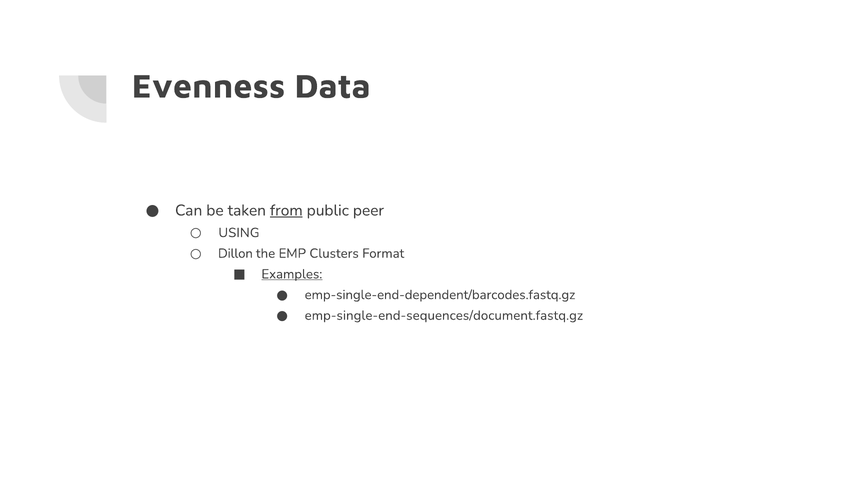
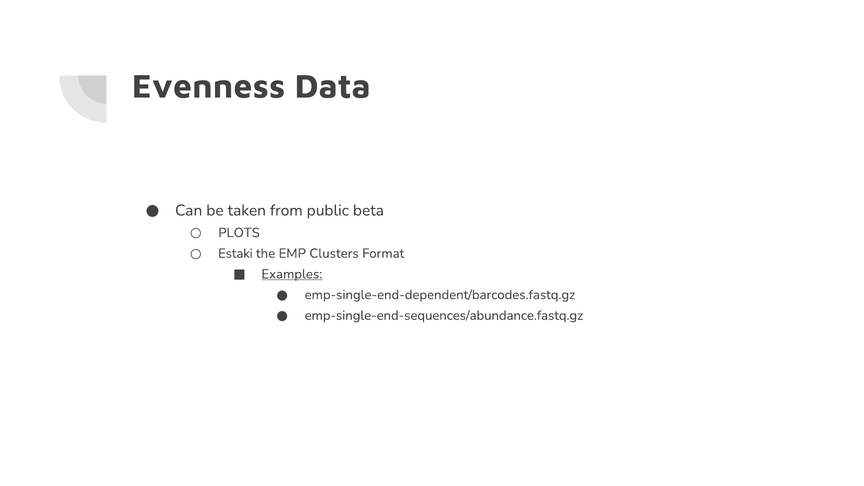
from underline: present -> none (286, 210)
peer: peer -> beta (368, 210)
USING: USING -> PLOTS (239, 233)
Dillon: Dillon -> Estaki (235, 253)
emp-single-end-sequences/document.fastq.gz: emp-single-end-sequences/document.fastq.gz -> emp-single-end-sequences/abundance.fastq.gz (444, 315)
